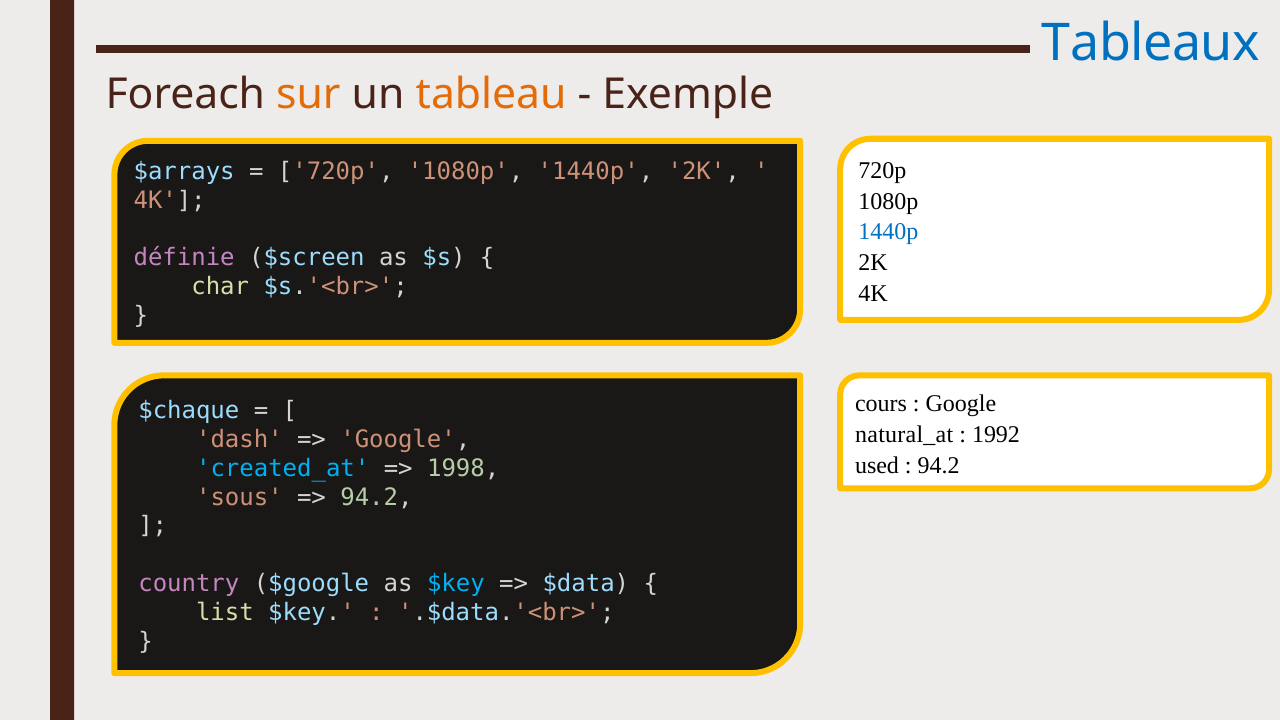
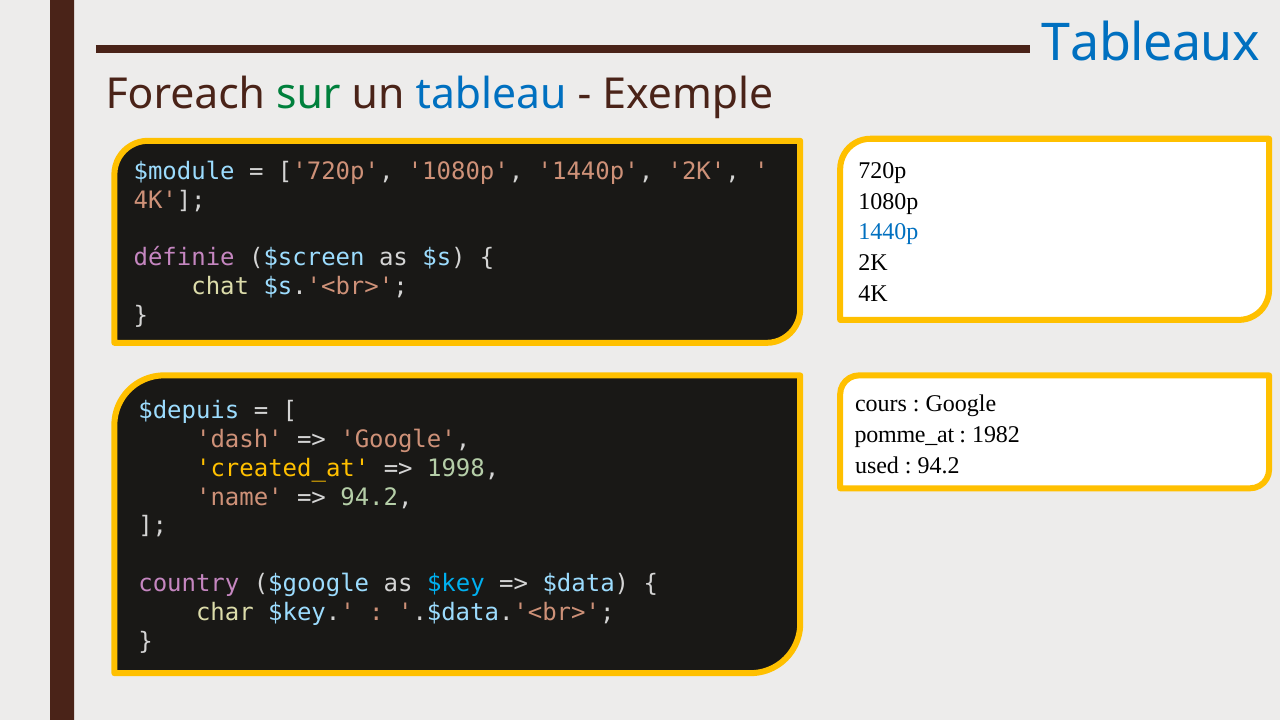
sur colour: orange -> green (308, 94)
tableau colour: orange -> blue (491, 94)
$arrays: $arrays -> $module (184, 171)
char: char -> chat (220, 287)
$chaque: $chaque -> $depuis (189, 411)
natural_at: natural_at -> pomme_at (904, 434)
1992: 1992 -> 1982 (996, 434)
created_at colour: light blue -> yellow (283, 468)
sous: sous -> name (239, 497)
list: list -> char (225, 612)
